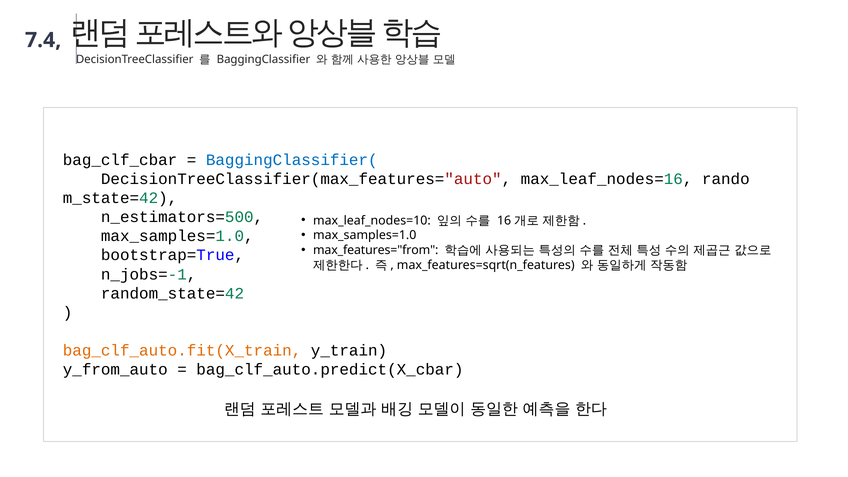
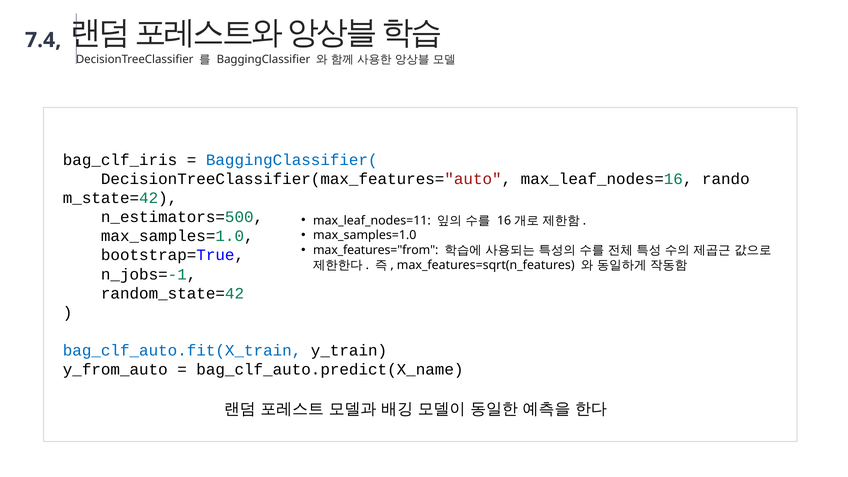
bag_clf_cbar: bag_clf_cbar -> bag_clf_iris (120, 160)
max_leaf_nodes=10: max_leaf_nodes=10 -> max_leaf_nodes=11 (372, 221)
bag_clf_auto.fit(X_train colour: orange -> blue (182, 351)
bag_clf_auto.predict(X_cbar: bag_clf_auto.predict(X_cbar -> bag_clf_auto.predict(X_name (330, 370)
